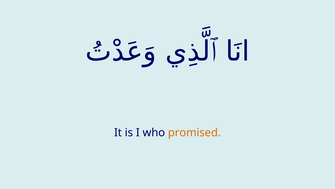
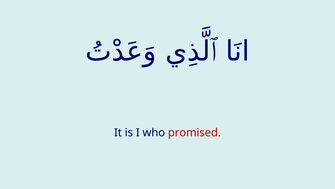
promised colour: orange -> red (194, 132)
